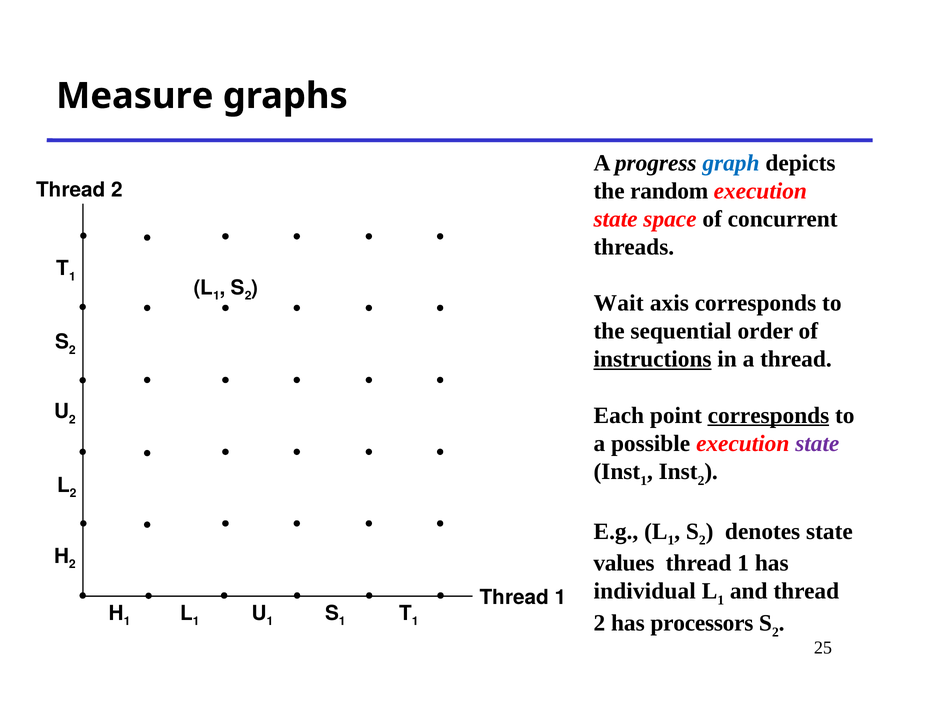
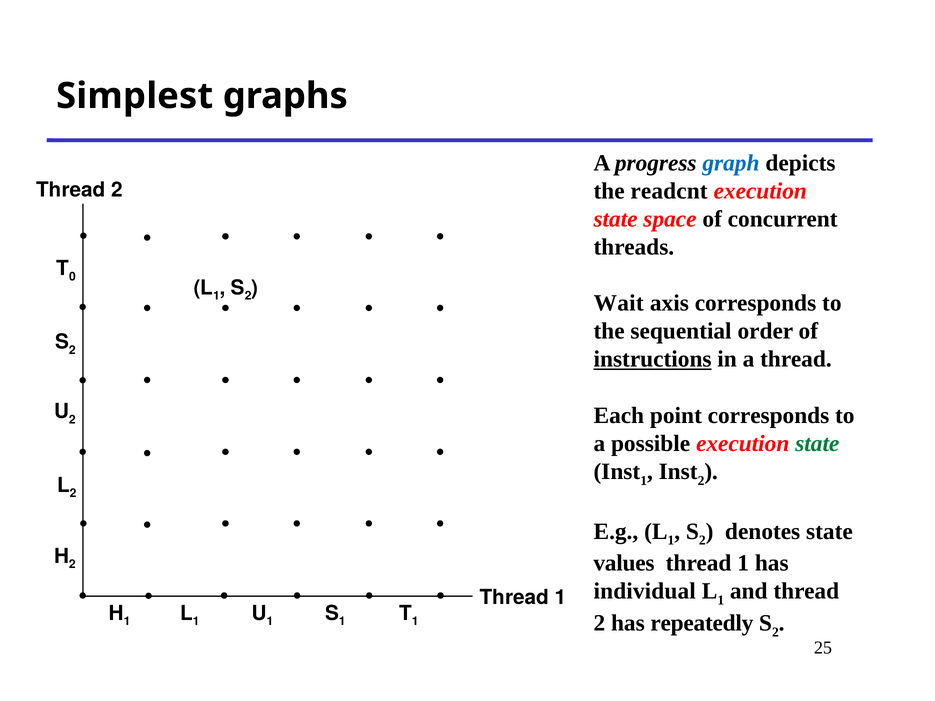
Measure: Measure -> Simplest (135, 96)
random: random -> readcnt (669, 191)
1: 1 -> 0 (72, 277)
corresponds underline: present -> none (768, 416)
state colour: purple -> green (817, 444)
processors: processors -> repeatedly (702, 623)
